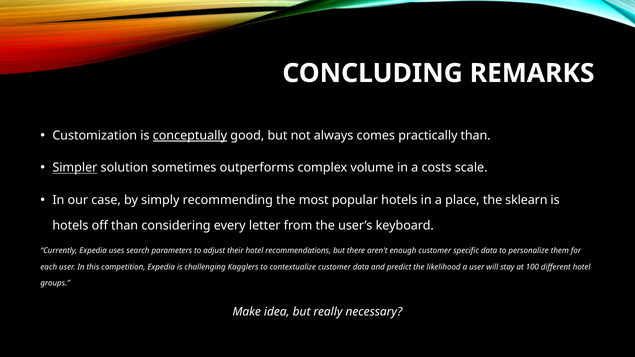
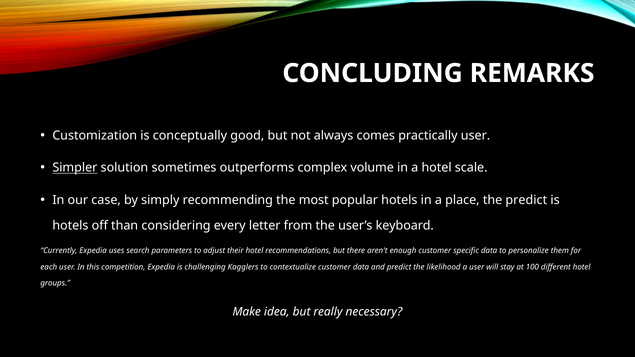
conceptually underline: present -> none (190, 136)
practically than: than -> user (475, 136)
a costs: costs -> hotel (437, 168)
the sklearn: sklearn -> predict (526, 200)
